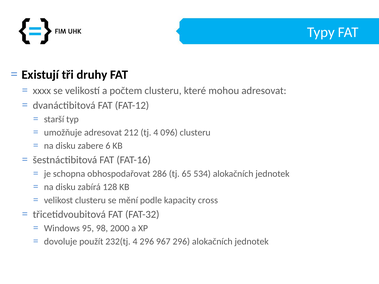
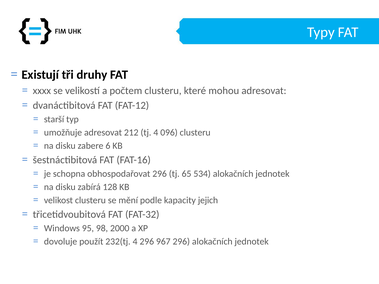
obhospodařovat 286: 286 -> 296 (160, 174)
cross: cross -> jejich (208, 200)
